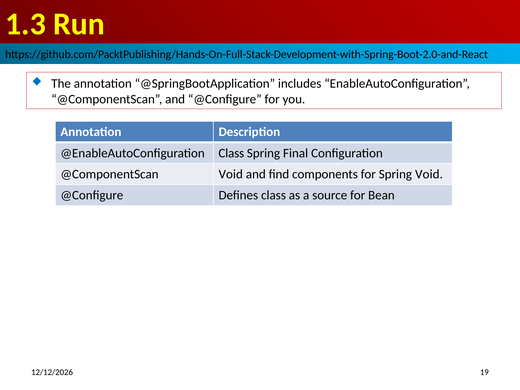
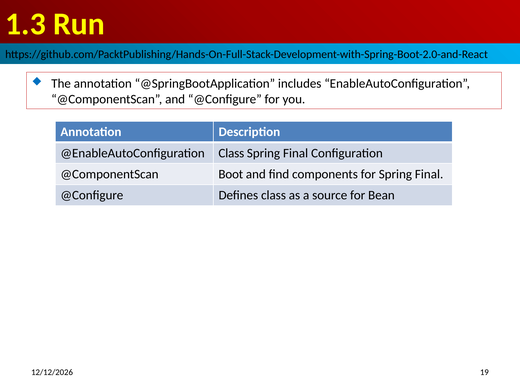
@ComponentScan Void: Void -> Boot (231, 174)
for Spring Void: Void -> Final (429, 174)
